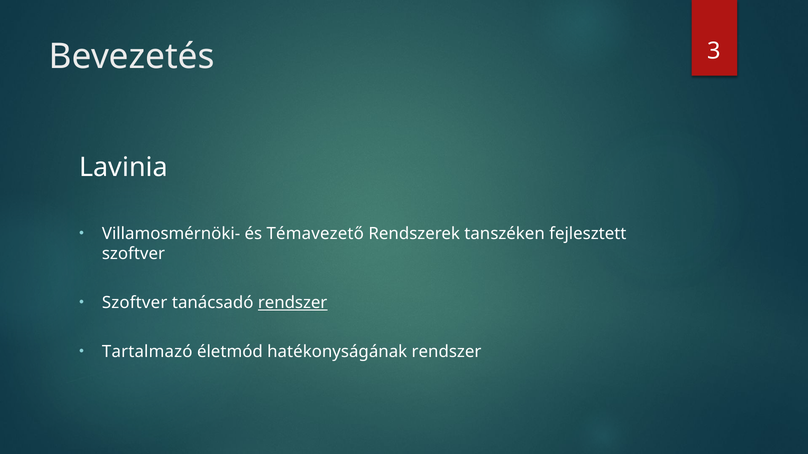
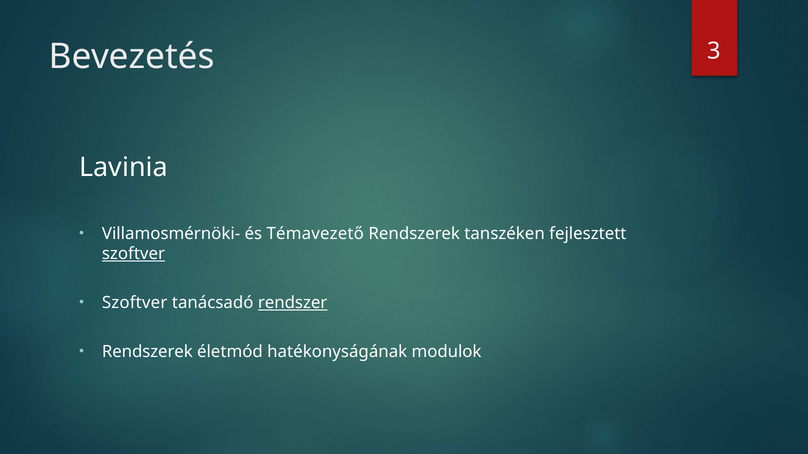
szoftver underline: none -> present (133, 254)
Tartalmazó: Tartalmazó -> Rendszerek (147, 352)
hatékonyságának rendszer: rendszer -> modulok (447, 352)
